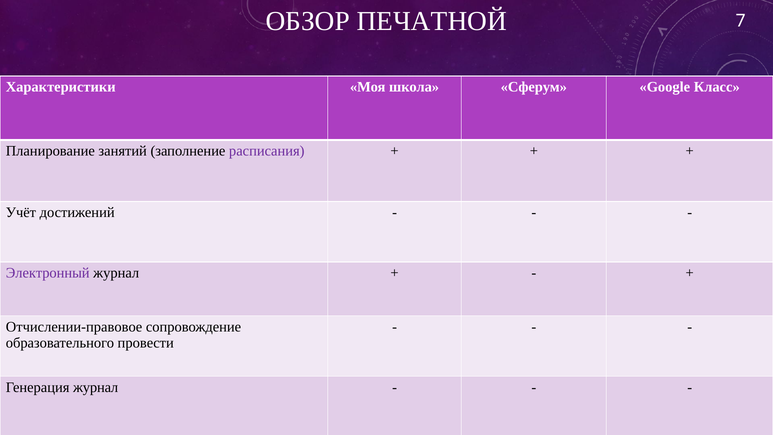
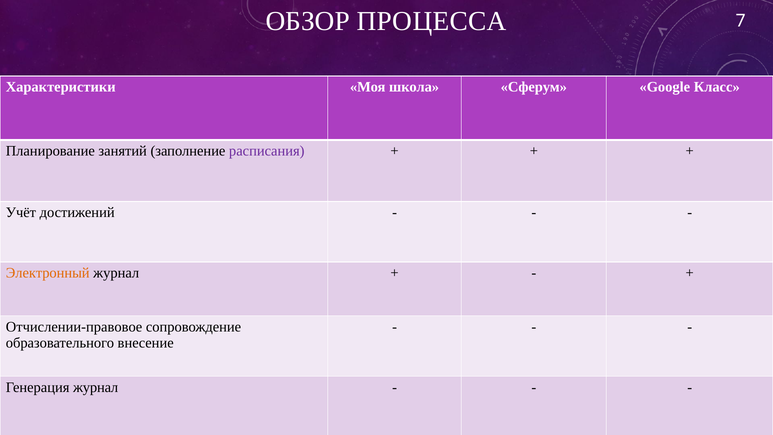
ПЕЧАТНОЙ: ПЕЧАТНОЙ -> ПРОЦЕССА (432, 21)
Электронный colour: purple -> orange (48, 273)
провести: провести -> внесение (146, 343)
